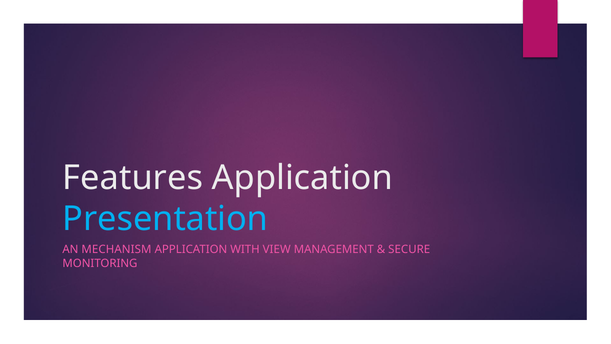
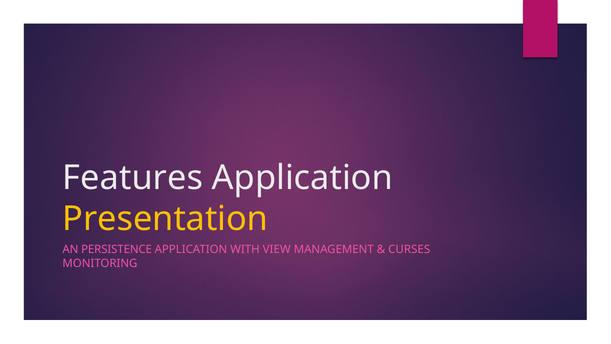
Presentation colour: light blue -> yellow (165, 219)
MECHANISM: MECHANISM -> PERSISTENCE (117, 249)
SECURE: SECURE -> CURSES (409, 249)
